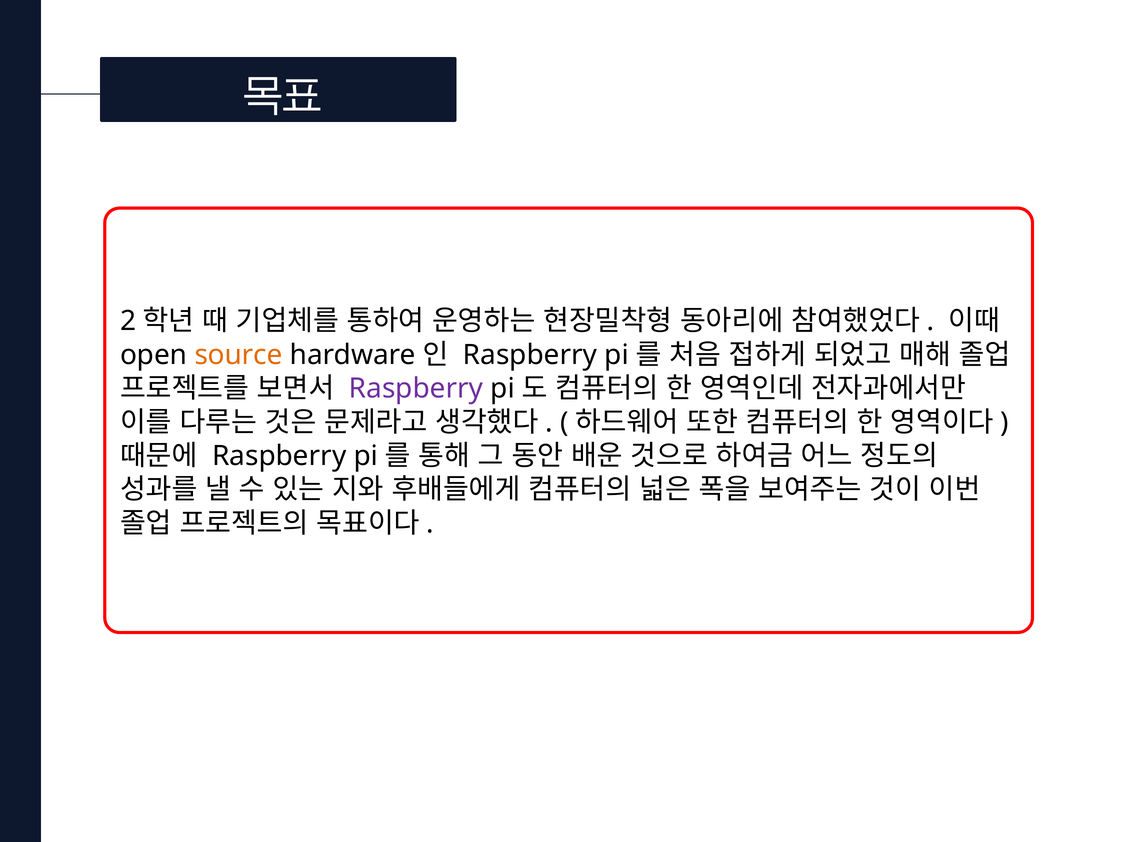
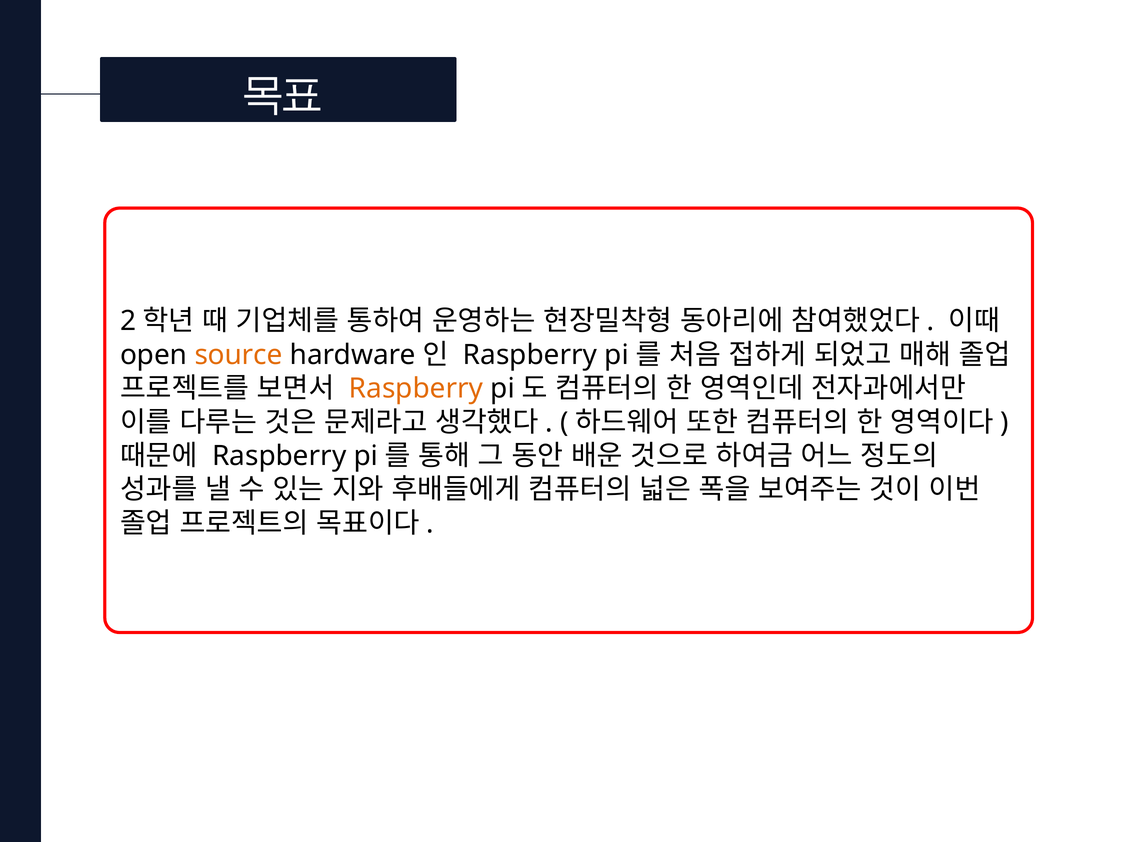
Raspberry colour: purple -> orange (416, 388)
